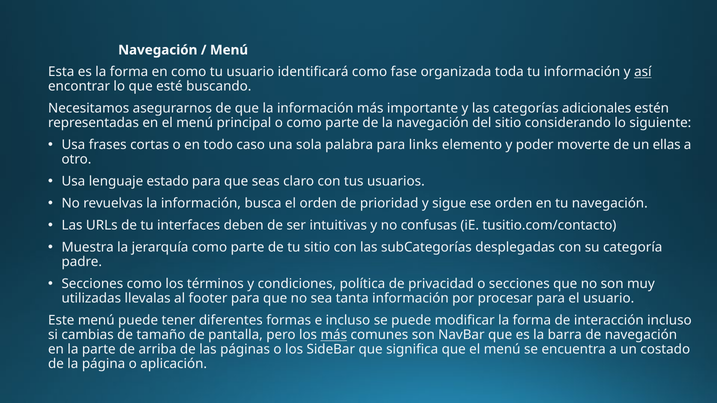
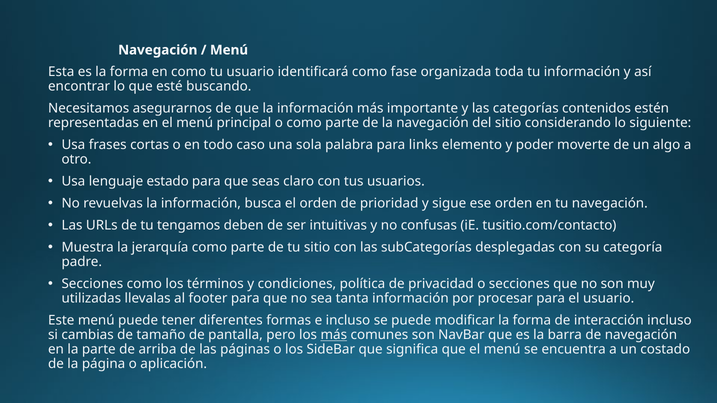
así underline: present -> none (643, 72)
adicionales: adicionales -> contenidos (597, 109)
ellas: ellas -> algo (667, 145)
interfaces: interfaces -> tengamos (189, 226)
